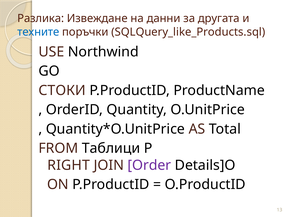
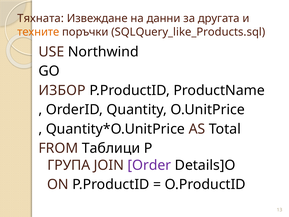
Разлика: Разлика -> Тяхната (41, 18)
техните colour: blue -> orange (38, 32)
СТОКИ: СТОКИ -> ИЗБОР (62, 90)
RIGHT: RIGHT -> ГРУПА (69, 165)
